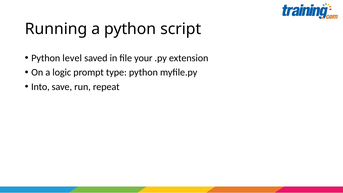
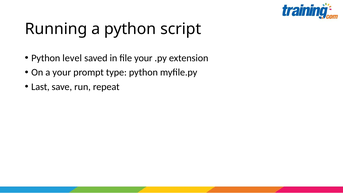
a logic: logic -> your (62, 72)
Into: Into -> Last (40, 87)
